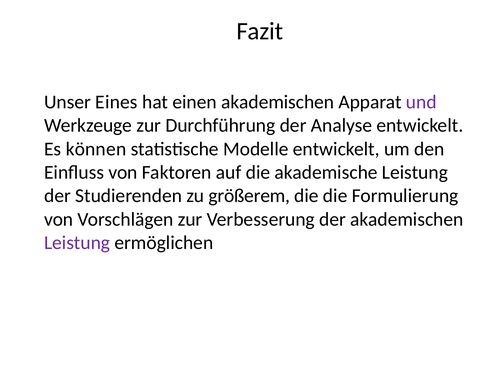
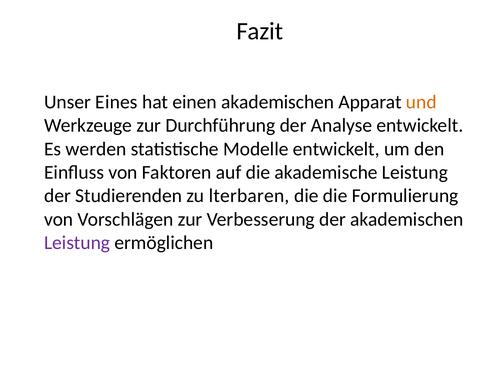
und colour: purple -> orange (421, 102)
können: können -> werden (96, 149)
größerem: größerem -> lterbaren (249, 196)
